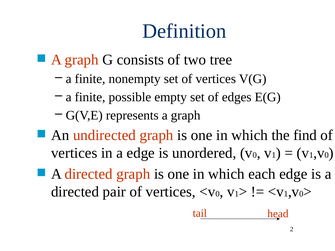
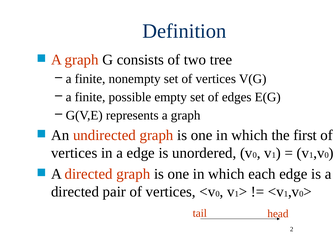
find: find -> first (305, 135)
